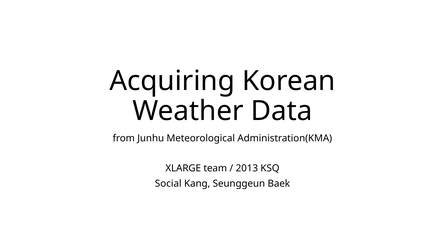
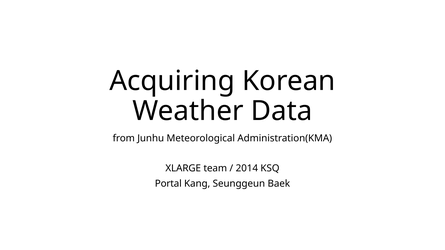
2013: 2013 -> 2014 (247, 169)
Social: Social -> Portal (168, 184)
